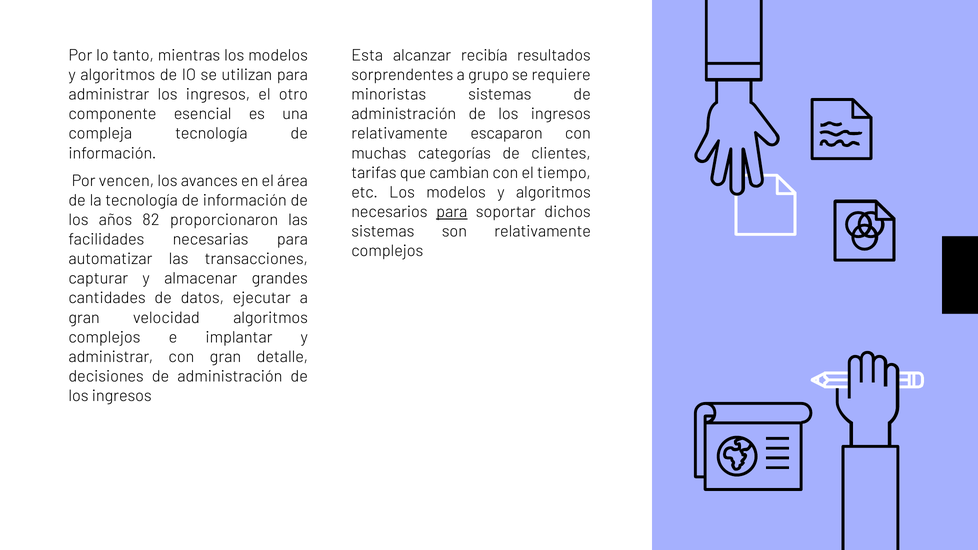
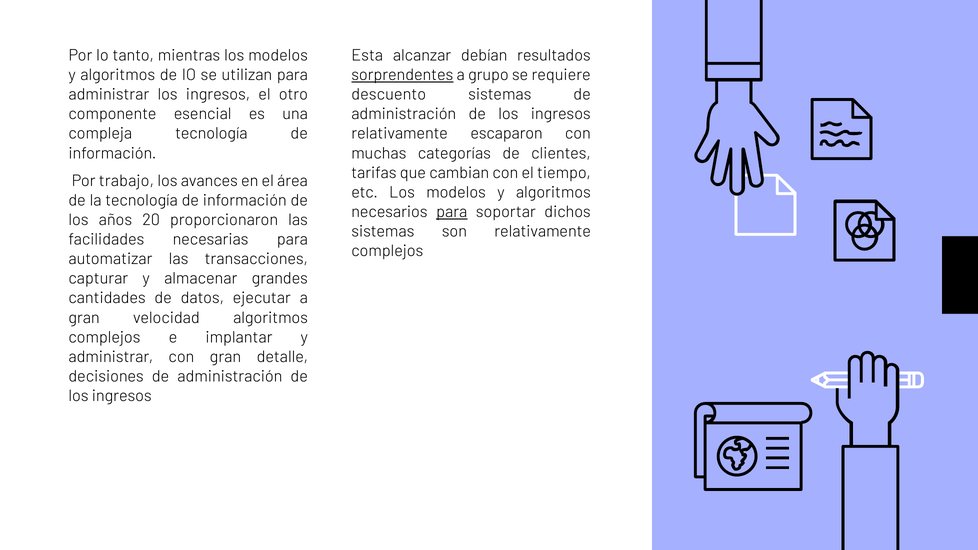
recibía: recibía -> debían (484, 55)
sorprendentes underline: none -> present (402, 75)
minoristas: minoristas -> descuento (389, 95)
vencen: vencen -> trabajo (126, 181)
82: 82 -> 20 (151, 220)
